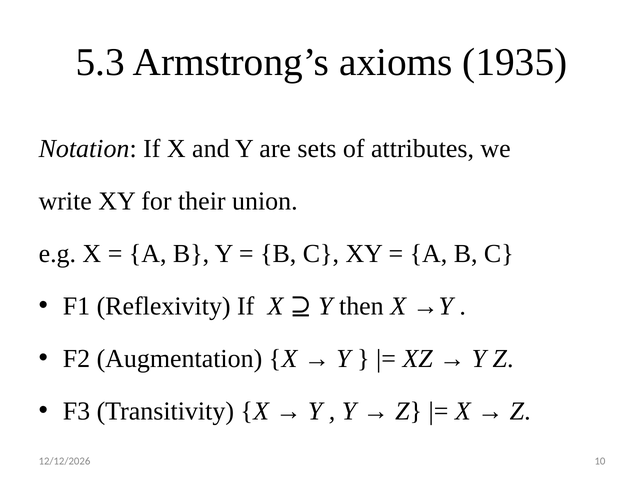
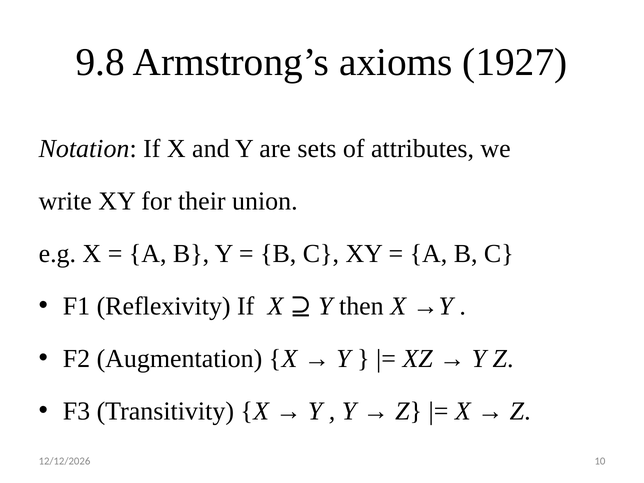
5.3: 5.3 -> 9.8 (100, 62)
1935: 1935 -> 1927 (515, 62)
